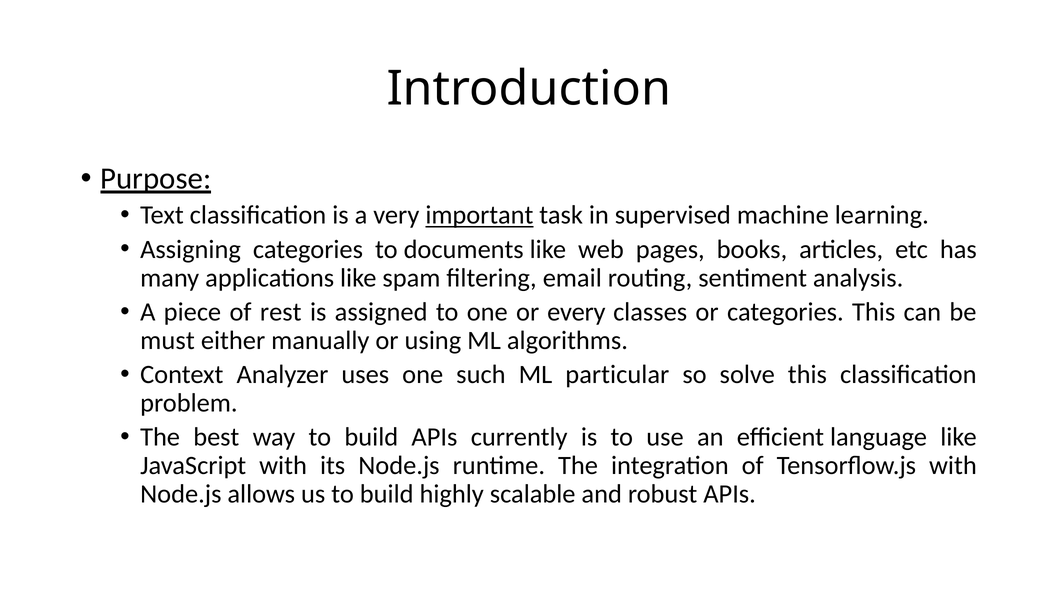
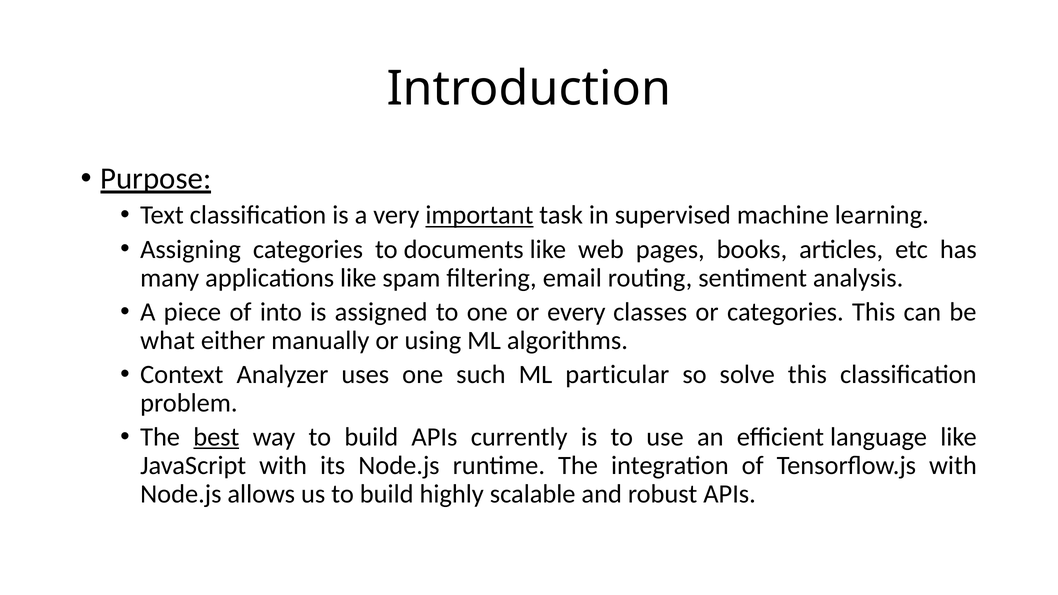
rest: rest -> into (281, 312)
must: must -> what (168, 340)
best underline: none -> present (216, 437)
